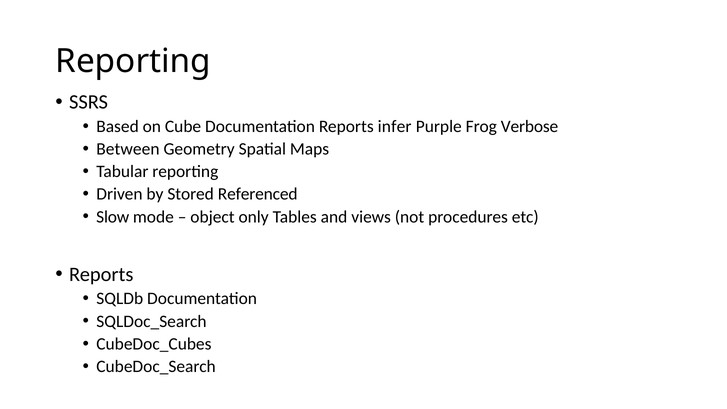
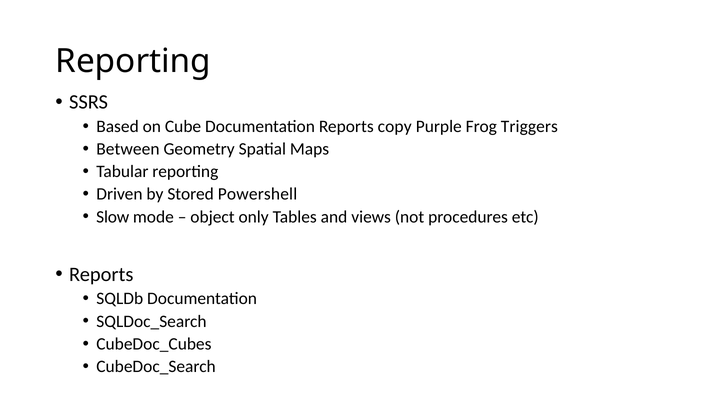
infer: infer -> copy (395, 126)
Verbose: Verbose -> Triggers (529, 126)
Referenced: Referenced -> Powershell (258, 194)
